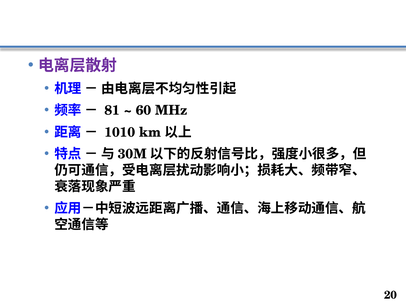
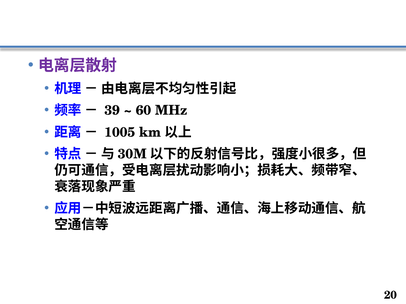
81: 81 -> 39 (112, 111)
1010: 1010 -> 1005 (120, 133)
